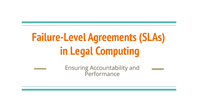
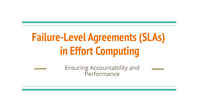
Legal: Legal -> Effort (82, 51)
